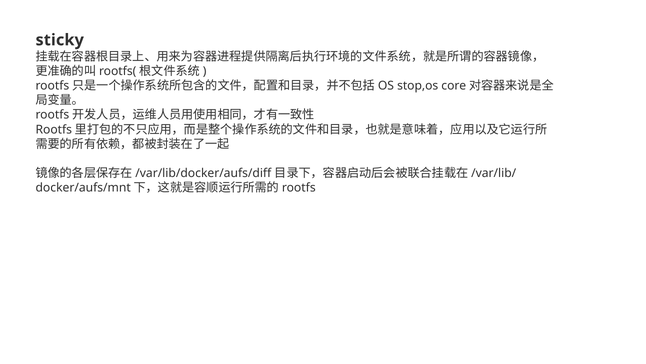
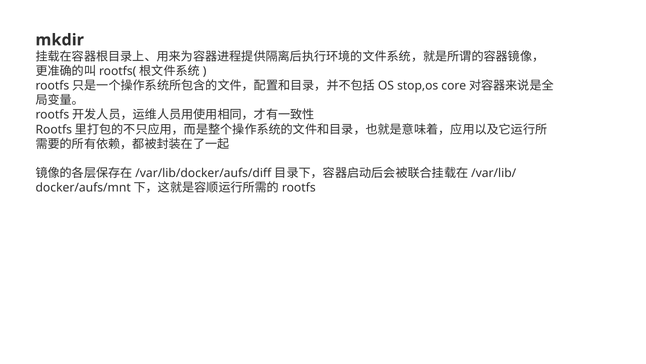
sticky: sticky -> mkdir (60, 40)
